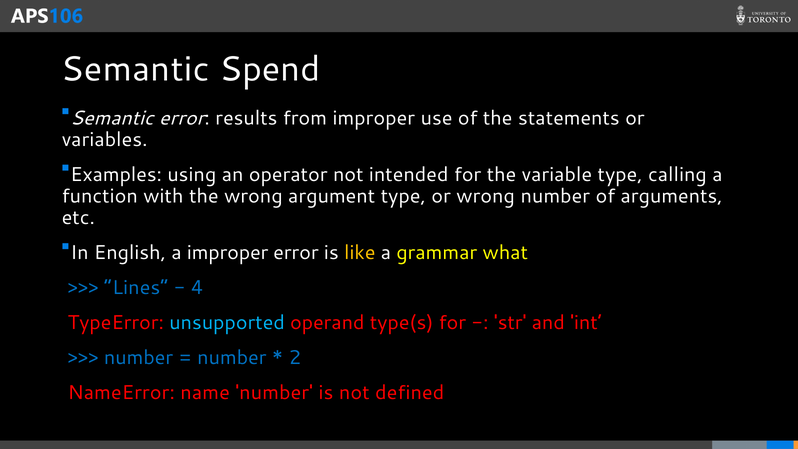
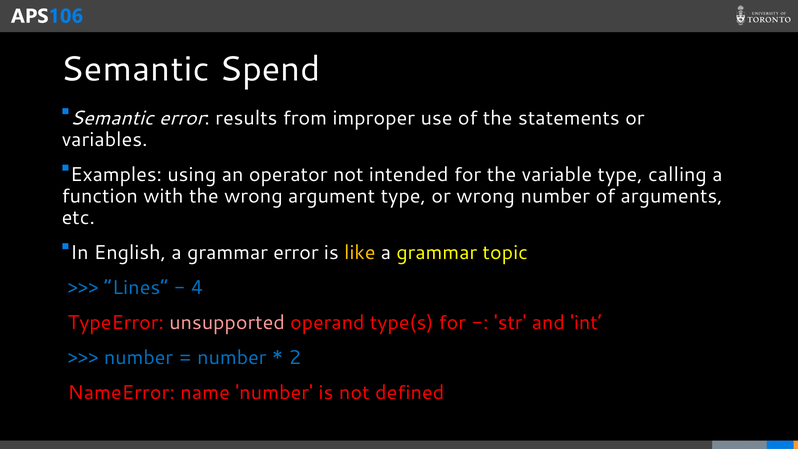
English a improper: improper -> grammar (228, 252)
what: what -> topic (505, 252)
unsupported colour: light blue -> pink (227, 322)
